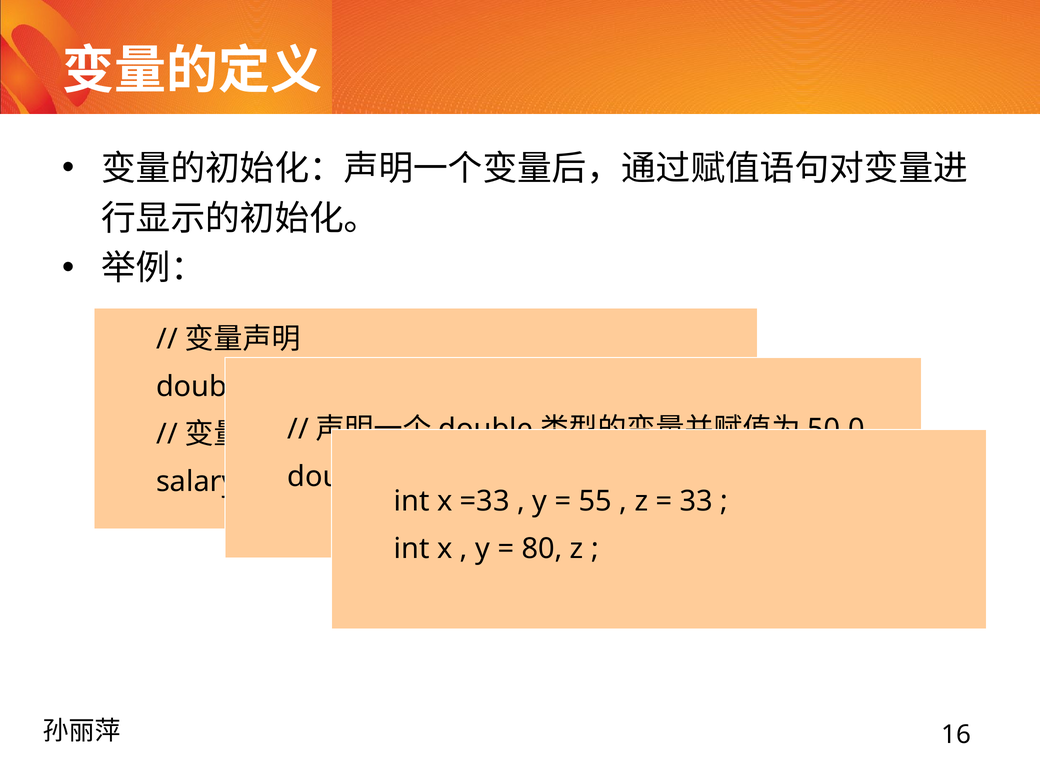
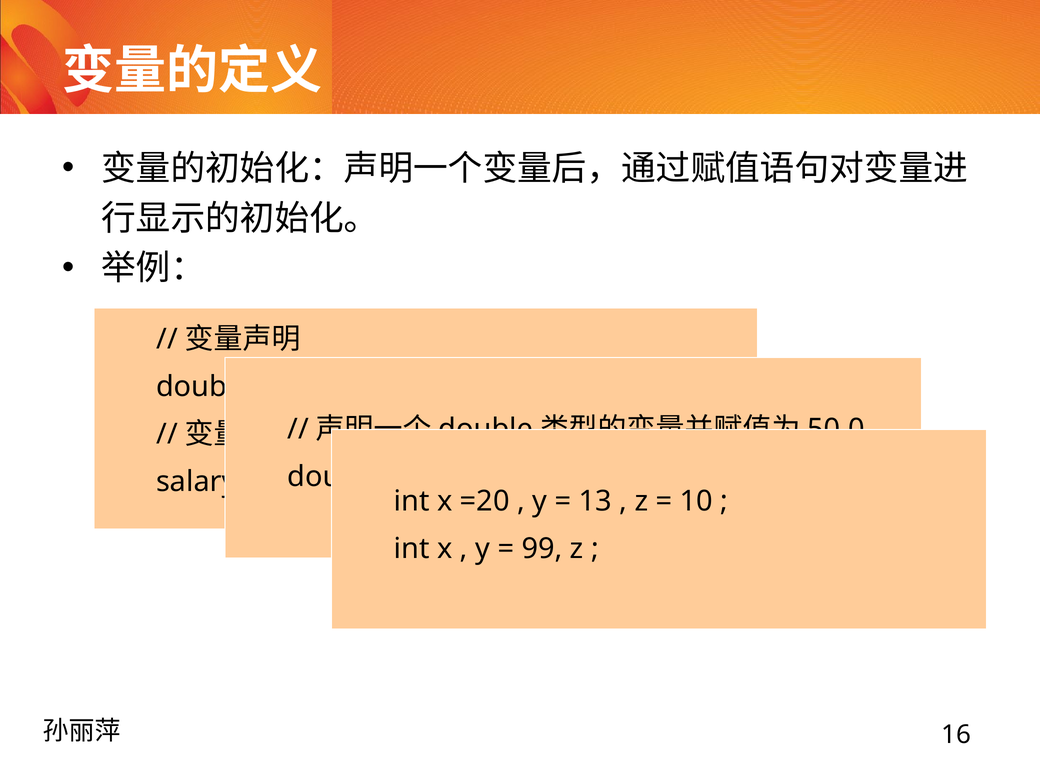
=33: =33 -> =20 (485, 501)
55: 55 -> 13 (595, 501)
33: 33 -> 10 (696, 501)
80: 80 -> 99 (542, 549)
